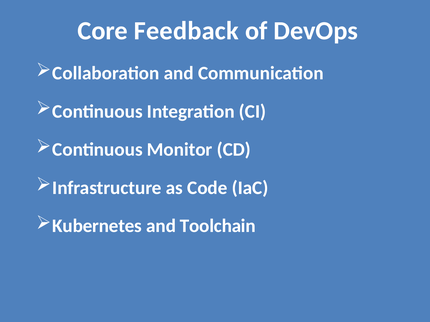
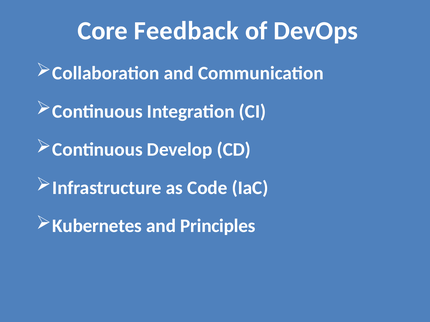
Monitor: Monitor -> Develop (180, 150)
Toolchain: Toolchain -> Principles (218, 226)
